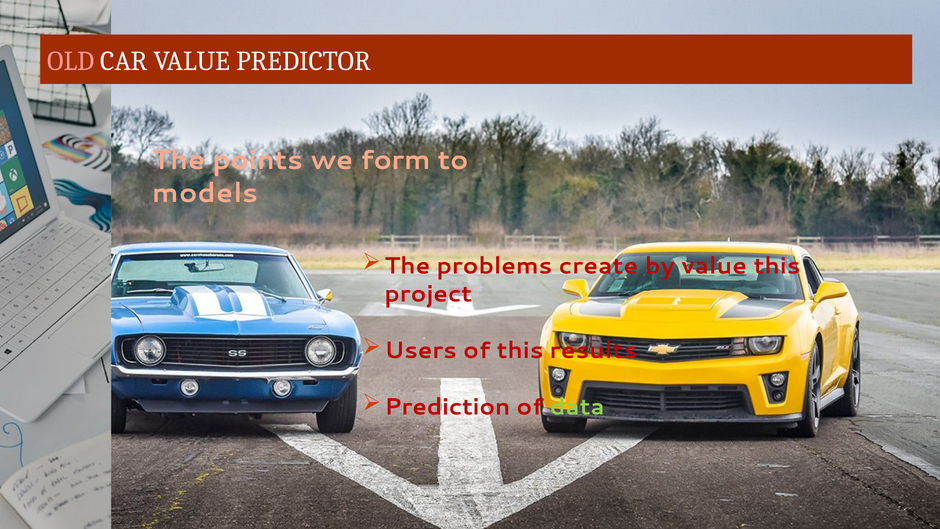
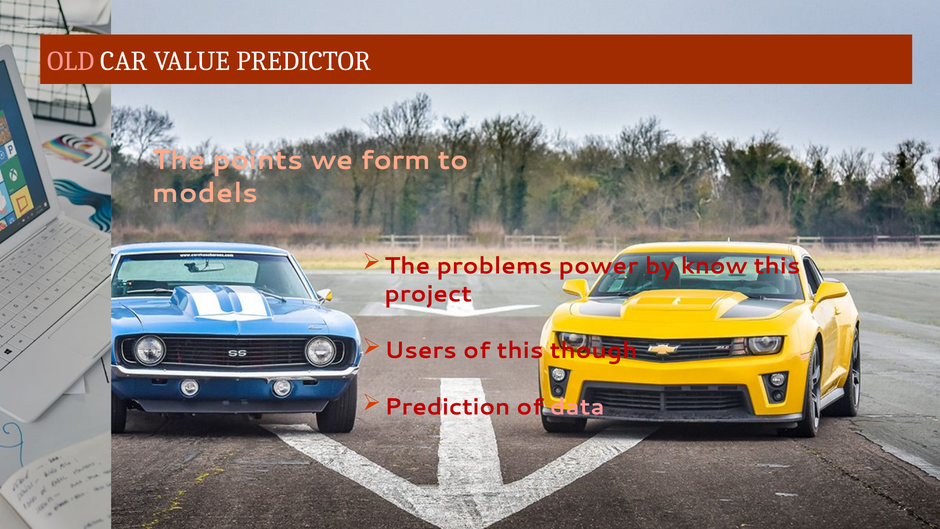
create: create -> power (598, 266)
by value: value -> know (714, 266)
results: results -> though (594, 350)
data colour: light green -> pink (577, 407)
